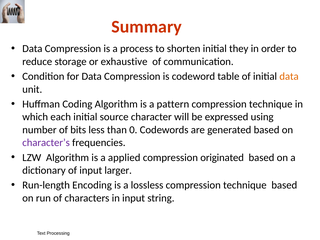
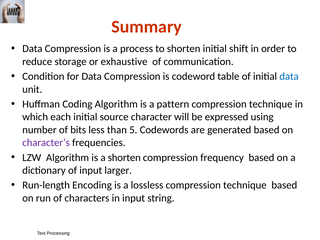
they: they -> shift (239, 49)
data colour: orange -> blue (289, 76)
0: 0 -> 5 (133, 130)
a applied: applied -> shorten (124, 157)
originated: originated -> frequency (222, 157)
